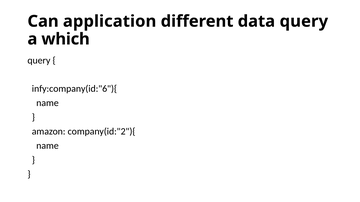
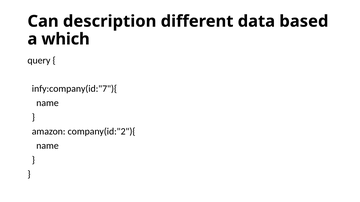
application: application -> description (110, 21)
data query: query -> based (304, 21)
infy:company(id:"6"){: infy:company(id:"6"){ -> infy:company(id:"7"){ (74, 89)
